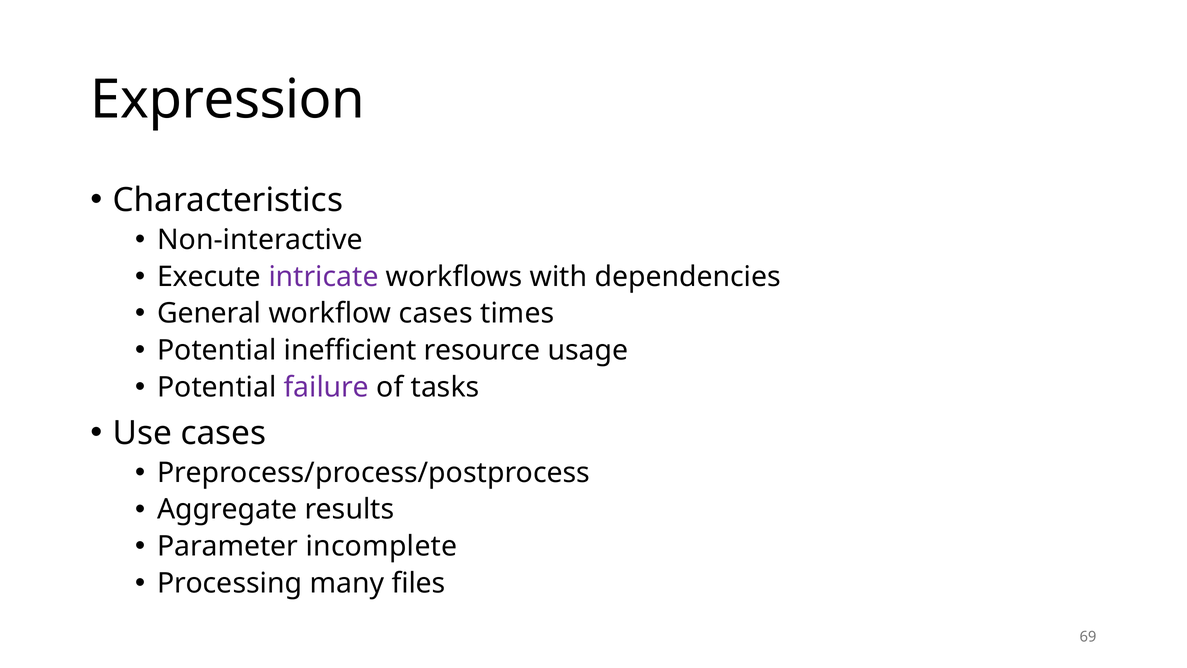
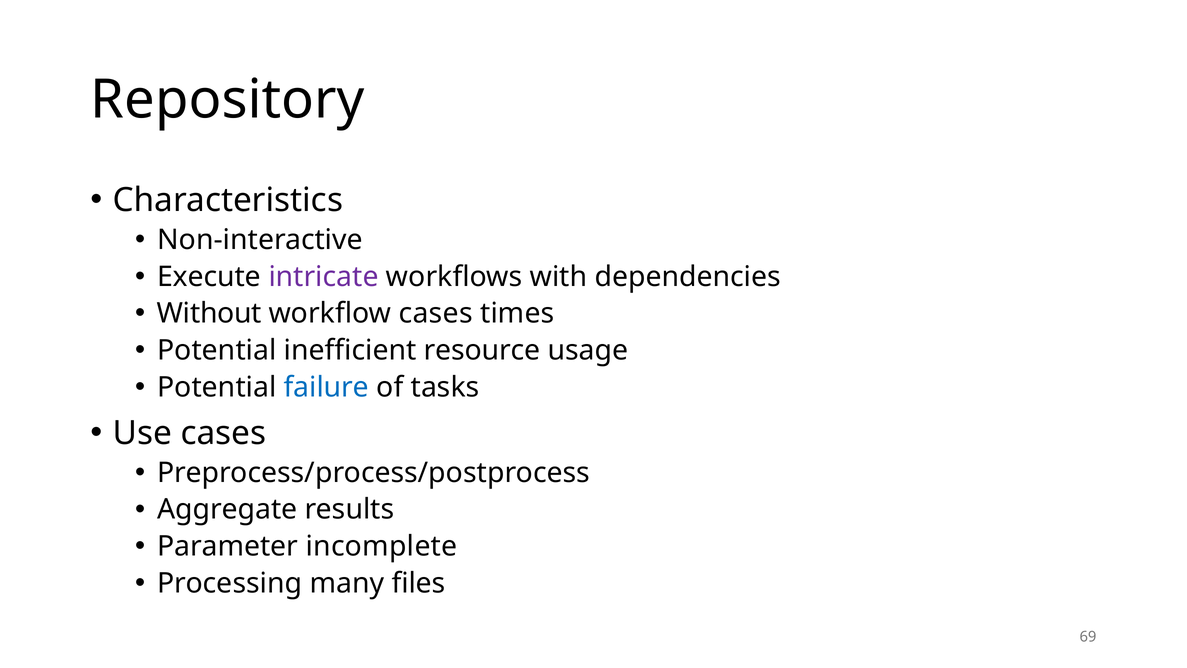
Expression: Expression -> Repository (228, 100)
General: General -> Without (209, 313)
failure colour: purple -> blue (326, 387)
